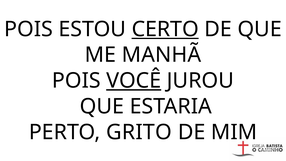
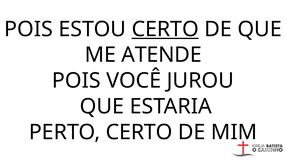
MANHÃ: MANHÃ -> ATENDE (162, 55)
VOCÊ underline: present -> none (134, 81)
PERTO GRITO: GRITO -> CERTO (139, 132)
